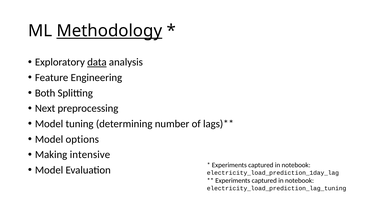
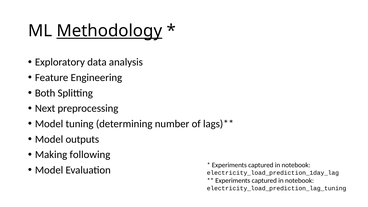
data underline: present -> none (97, 62)
options: options -> outputs (82, 139)
intensive: intensive -> following (90, 155)
